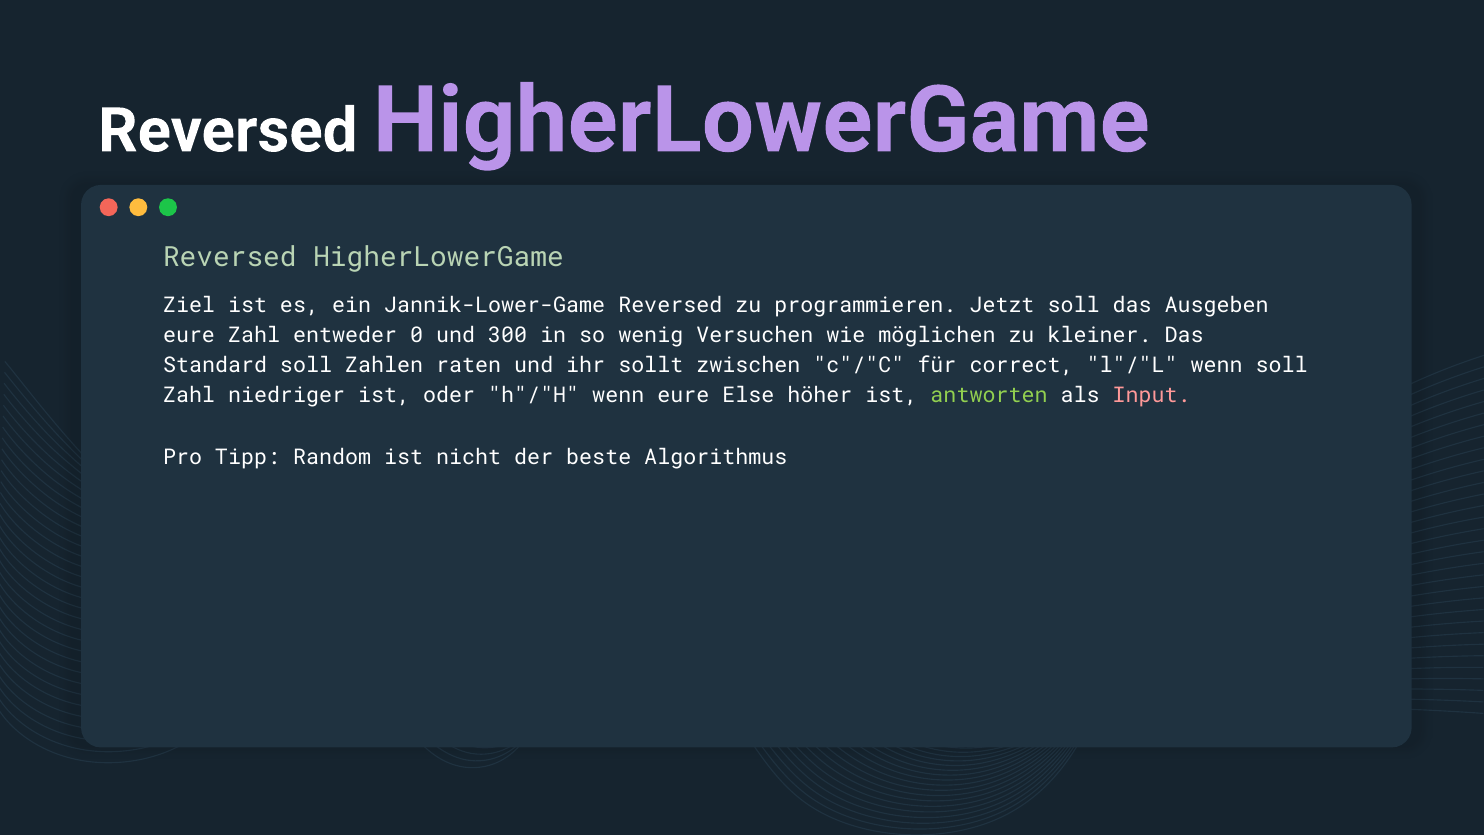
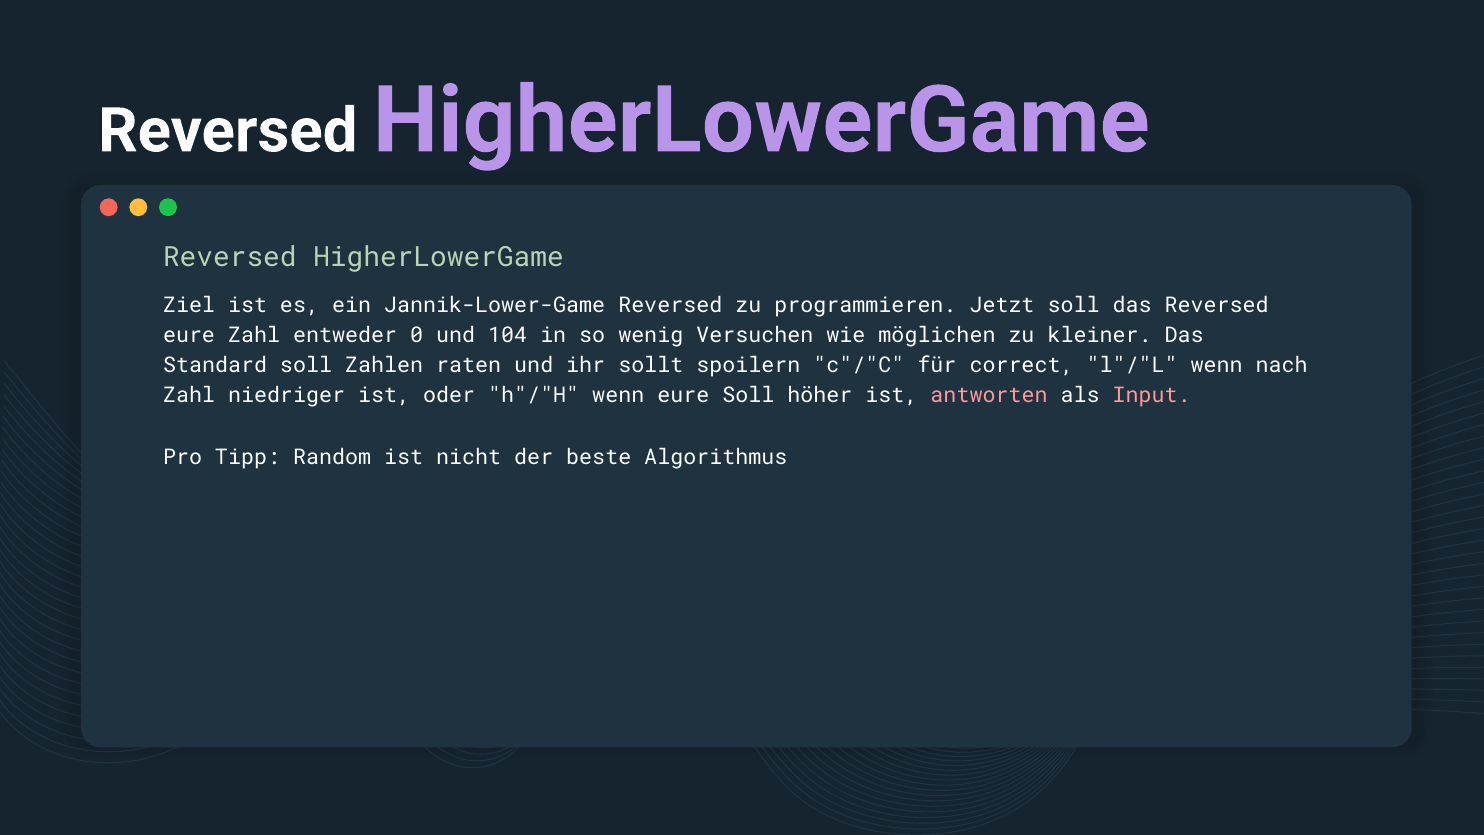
das Ausgeben: Ausgeben -> Reversed (1217, 306)
300: 300 -> 104 (508, 335)
zwischen: zwischen -> spoilern (748, 365)
wenn soll: soll -> nach (1282, 365)
eure Else: Else -> Soll (748, 395)
antworten colour: light green -> pink (989, 395)
